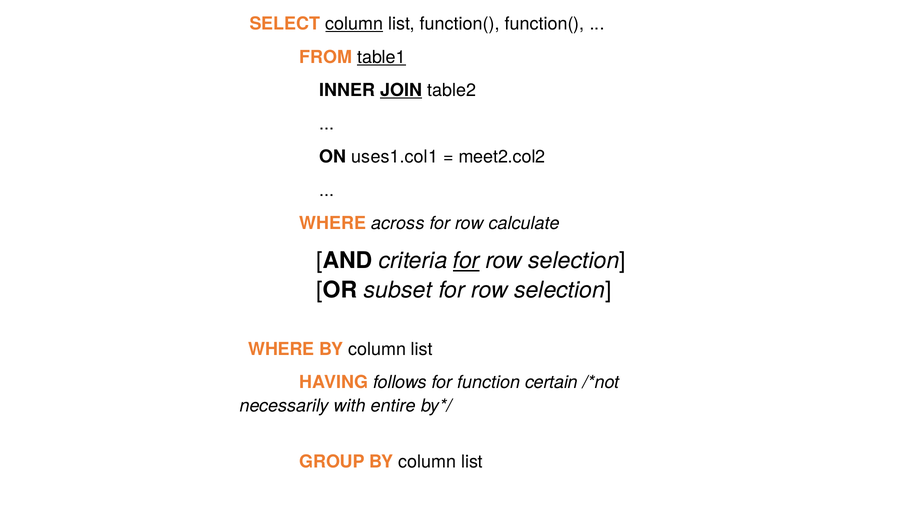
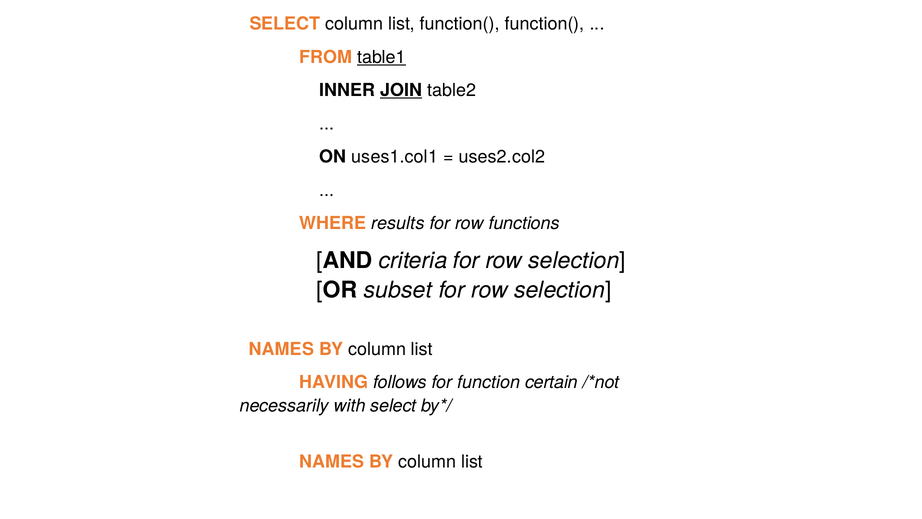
column underline: present -> none (354, 24)
meet2.col2: meet2.col2 -> uses2.col2 (502, 157)
across: across -> results (398, 223)
calculate: calculate -> functions (524, 223)
for underline: present -> none (466, 260)
WHERE: WHERE -> NAMES (281, 349)
with entire: entire -> select (393, 405)
GROUP: GROUP -> NAMES (332, 462)
